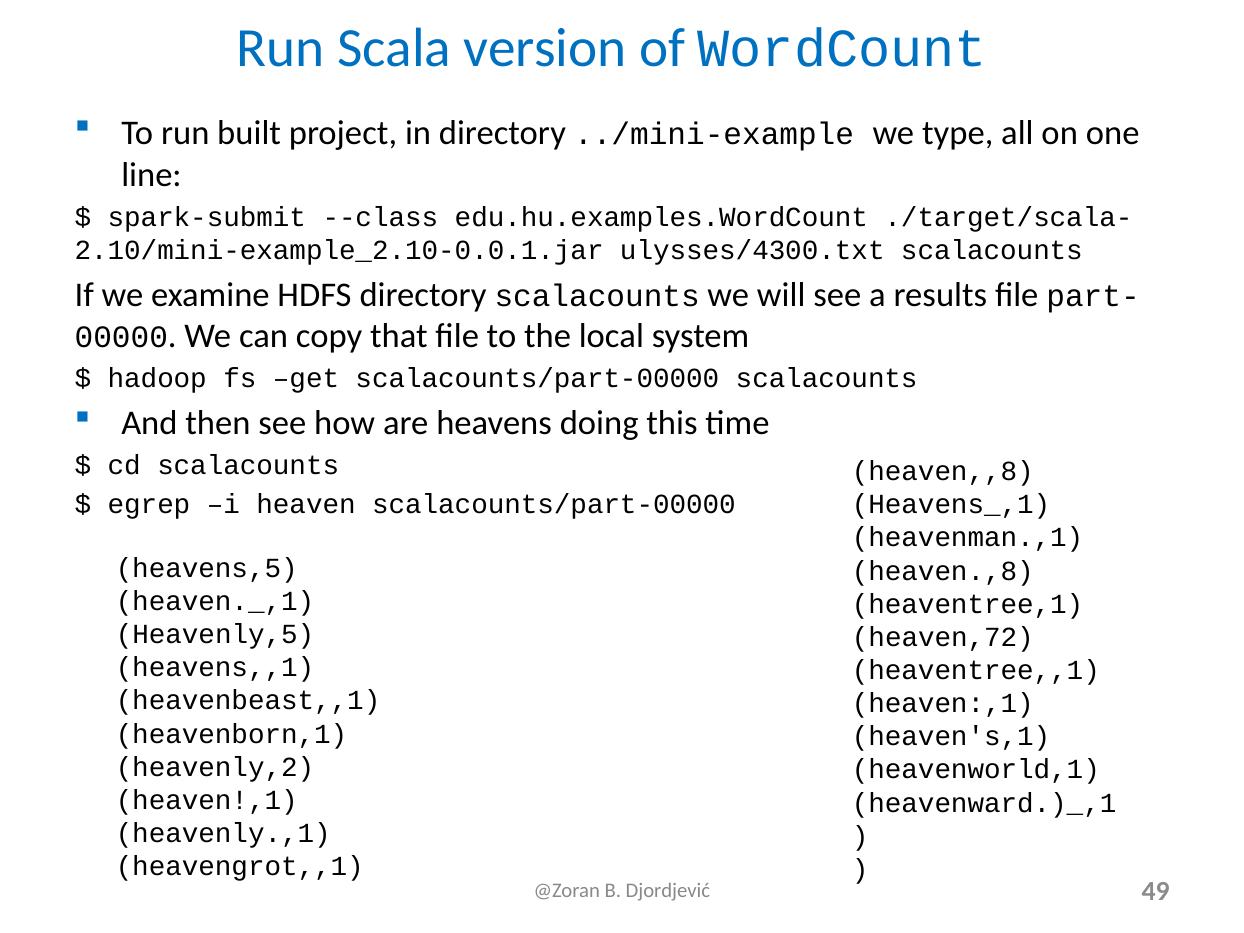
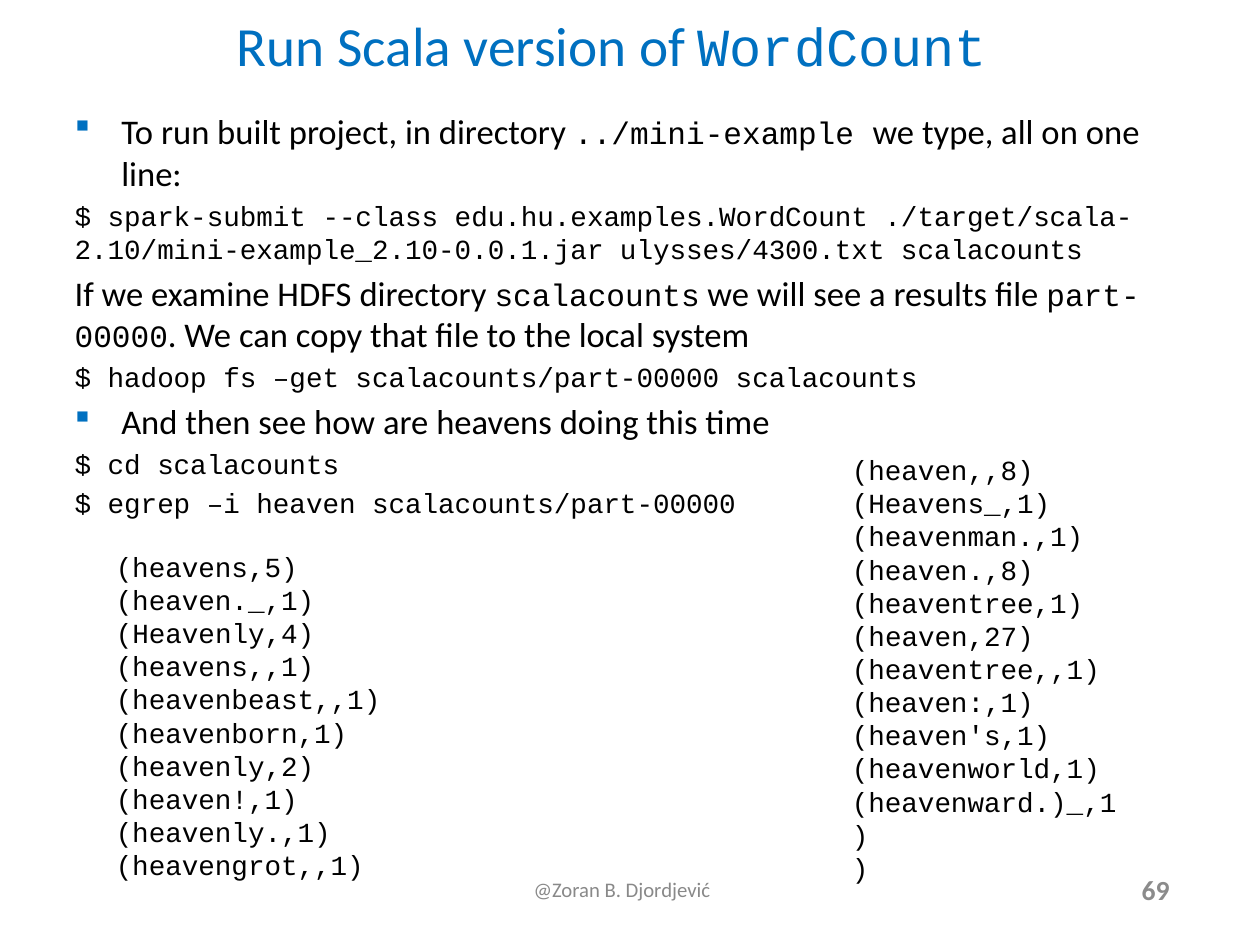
Heavenly,5: Heavenly,5 -> Heavenly,4 (215, 634)
heaven,72: heaven,72 -> heaven,27 (943, 637)
49: 49 -> 69 (1156, 891)
